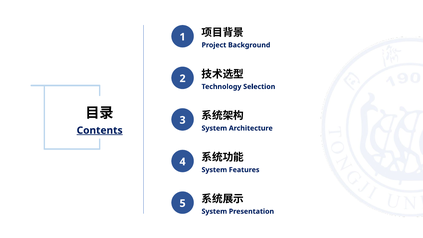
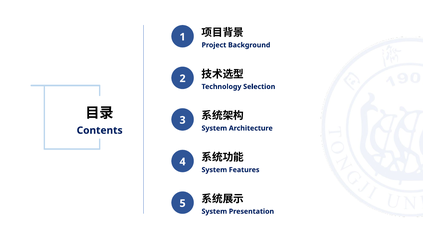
Contents underline: present -> none (100, 130)
